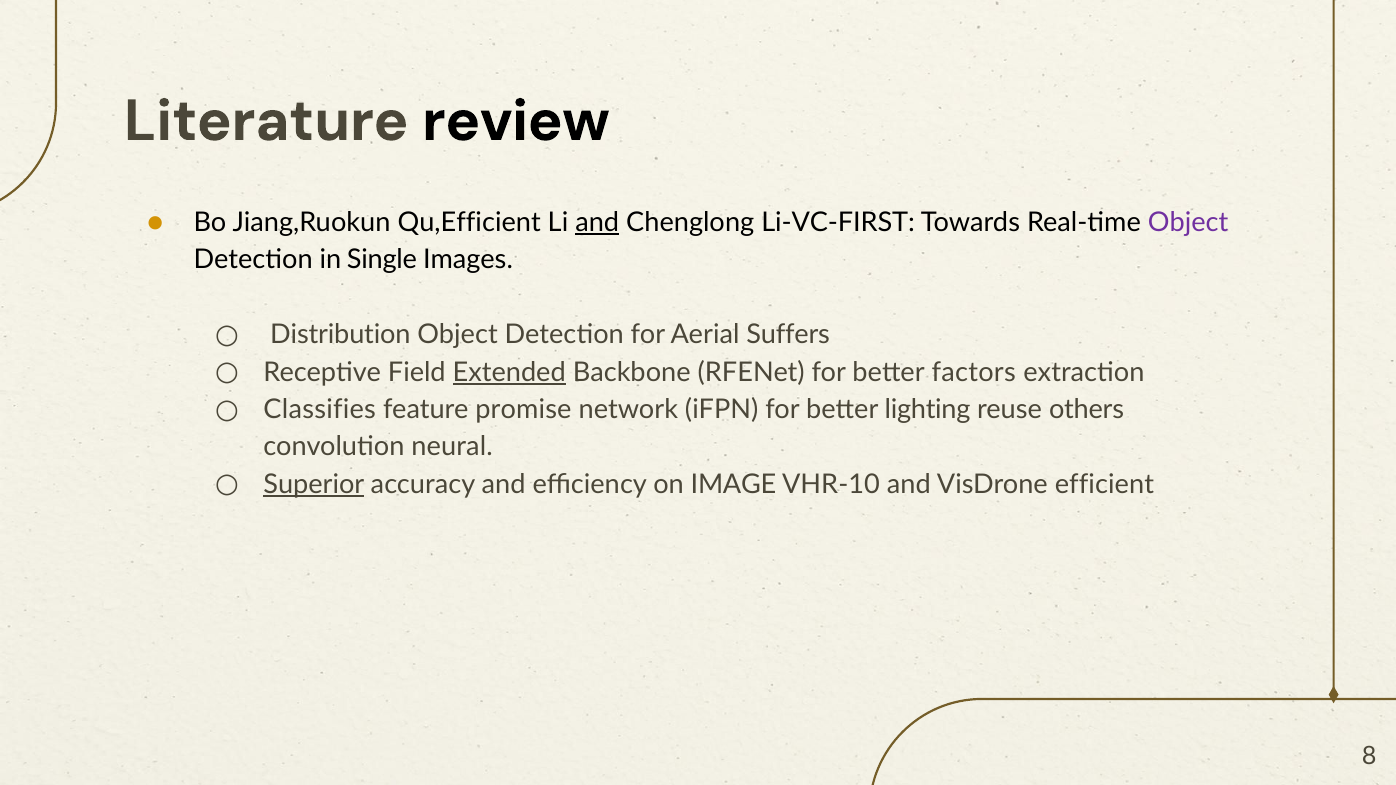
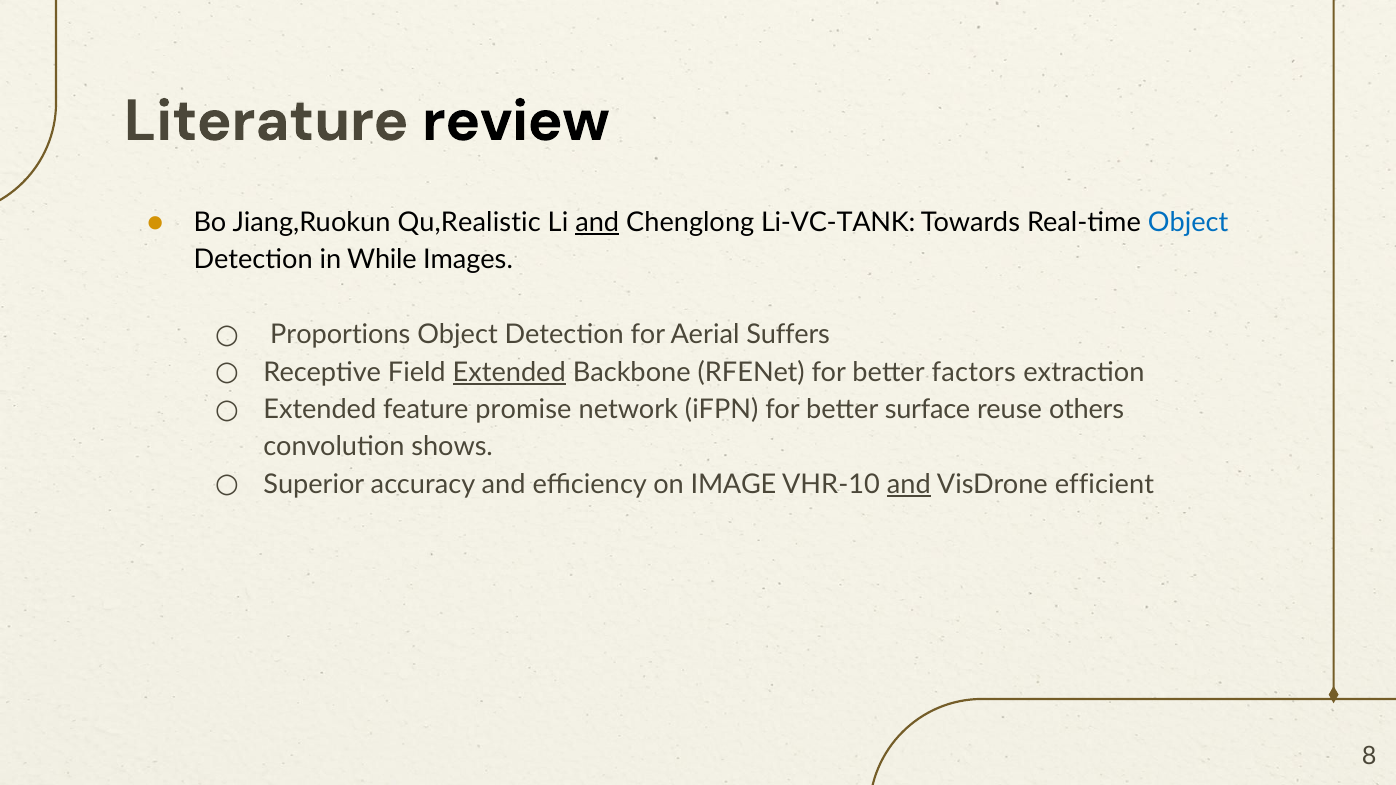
Qu,Efficient: Qu,Efficient -> Qu,Realistic (469, 223)
Li-VC-FIRST: Li-VC-FIRST -> Li-VC-TANK (838, 223)
Object colour: purple -> blue (1188, 223)
Single: Single -> While (382, 260)
Distribution: Distribution -> Proportions (340, 335)
Classifies: Classifies -> Extended (320, 410)
lighting: lighting -> surface (928, 410)
neural: neural -> shows (452, 447)
Superior underline: present -> none (314, 485)
and underline: none -> present (909, 485)
